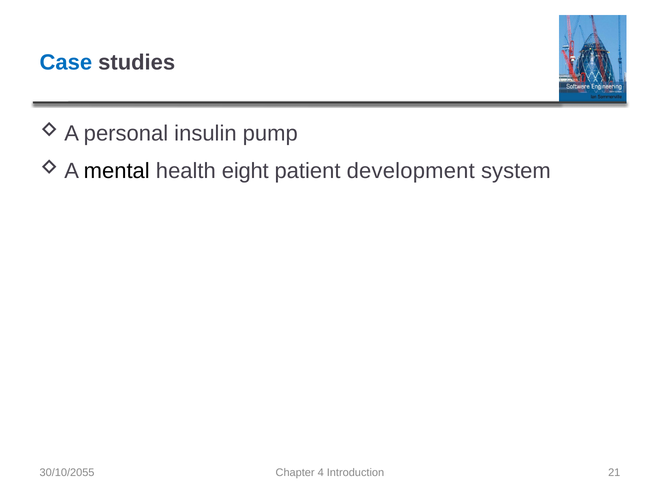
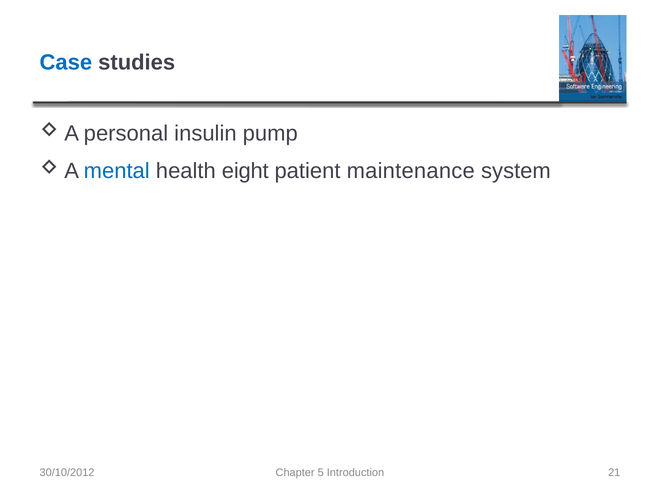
mental colour: black -> blue (117, 171)
development: development -> maintenance (411, 171)
30/10/2055: 30/10/2055 -> 30/10/2012 (67, 473)
4: 4 -> 5 (321, 473)
